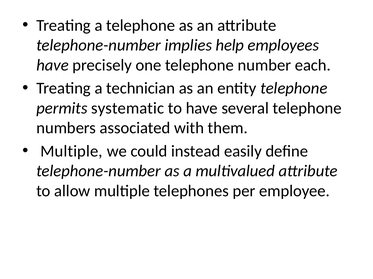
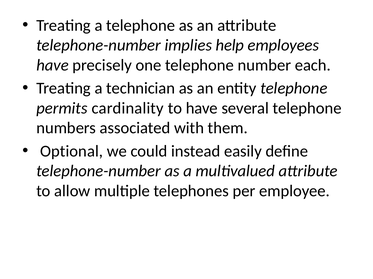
systematic: systematic -> cardinality (128, 108)
Multiple: Multiple -> Optional (72, 152)
